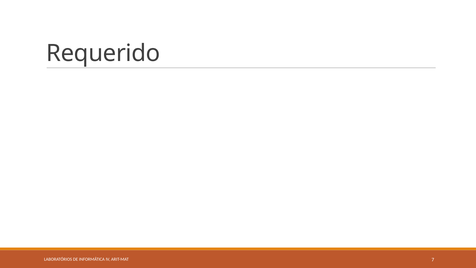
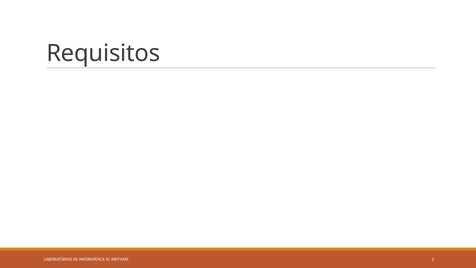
Requerido: Requerido -> Requisitos (103, 53)
